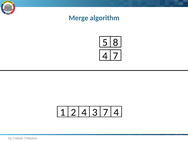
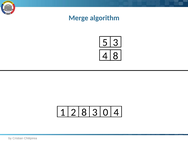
5 8: 8 -> 3 (116, 43)
4 7: 7 -> 8 (116, 56)
1 4: 4 -> 8 (84, 112)
3 7: 7 -> 0 (106, 112)
